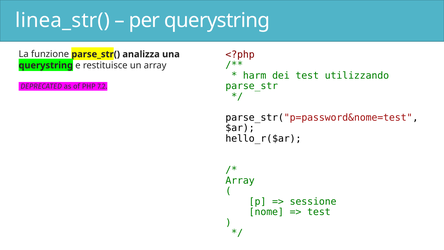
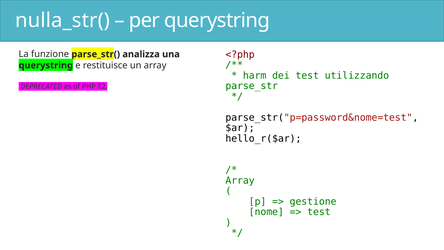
linea_str(: linea_str( -> nulla_str( (63, 20)
sessione: sessione -> gestione (313, 201)
